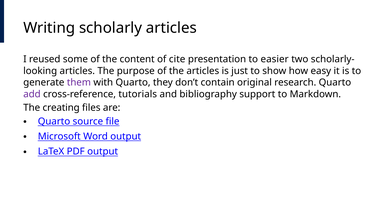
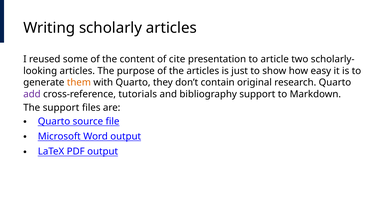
easier: easier -> article (275, 59)
them colour: purple -> orange (79, 83)
The creating: creating -> support (61, 108)
